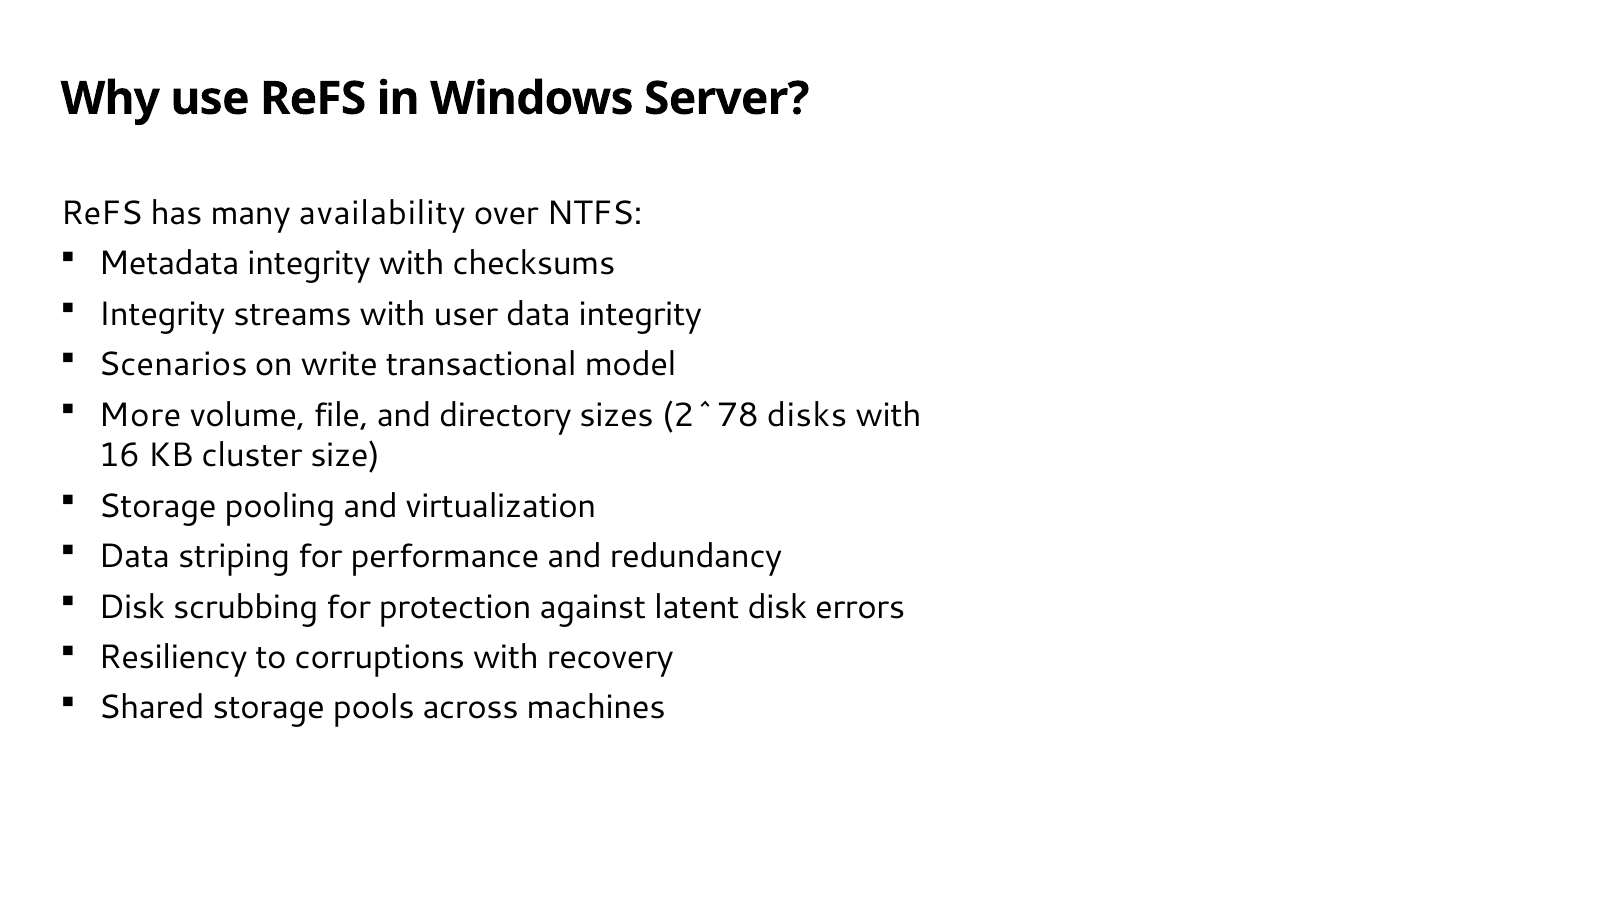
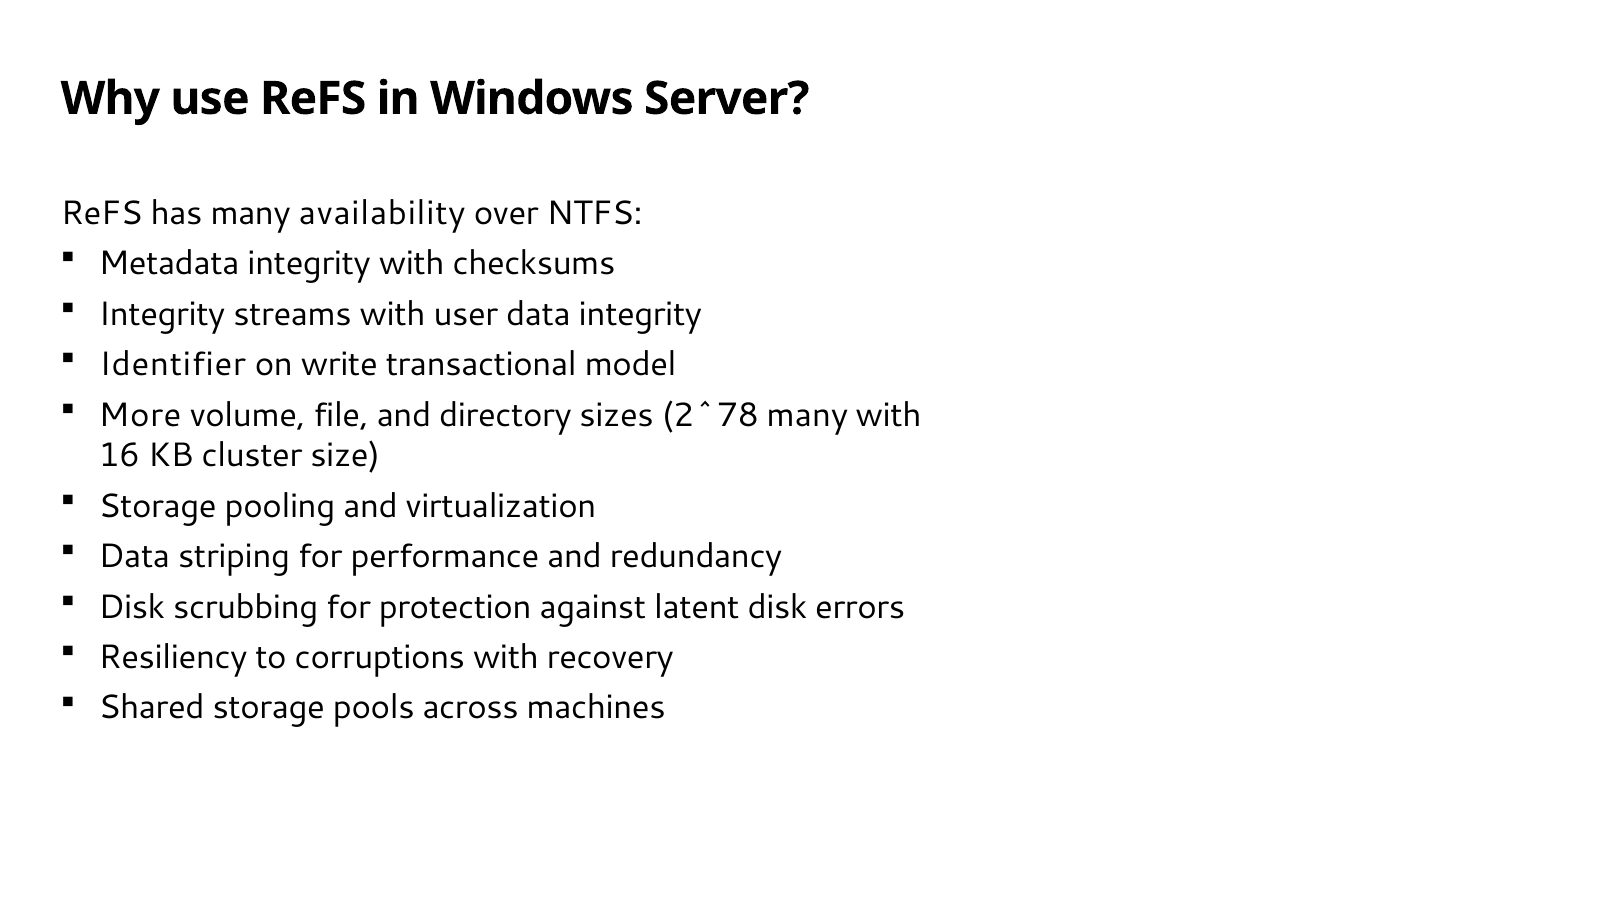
Scenarios: Scenarios -> Identifier (173, 365)
2^78 disks: disks -> many (807, 415)
